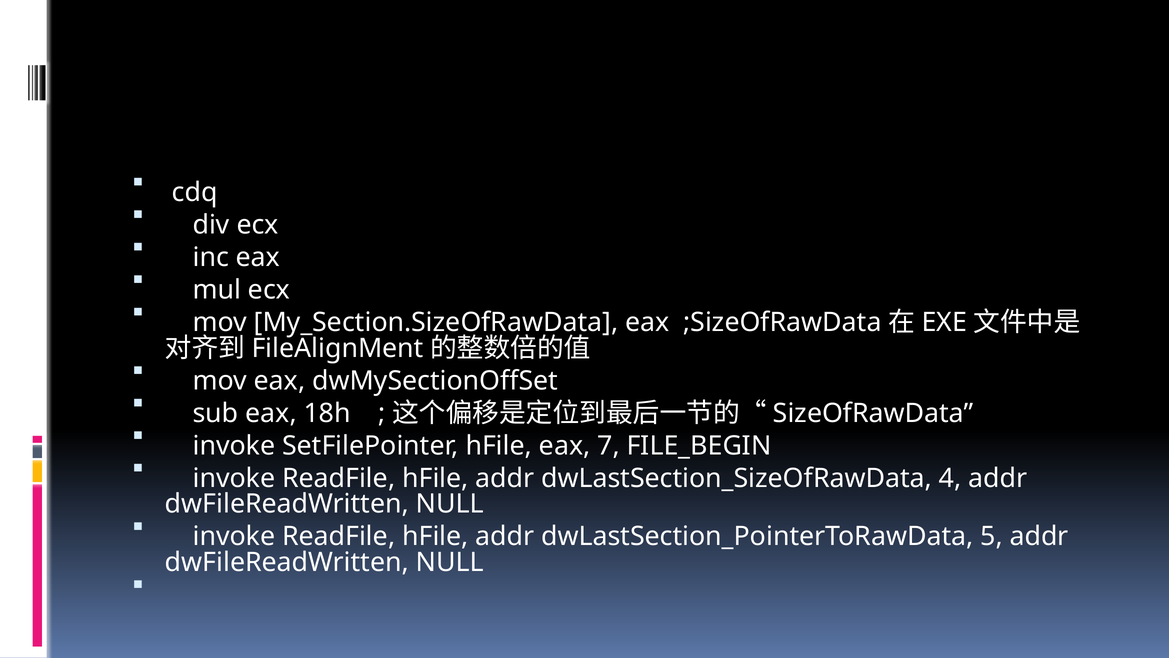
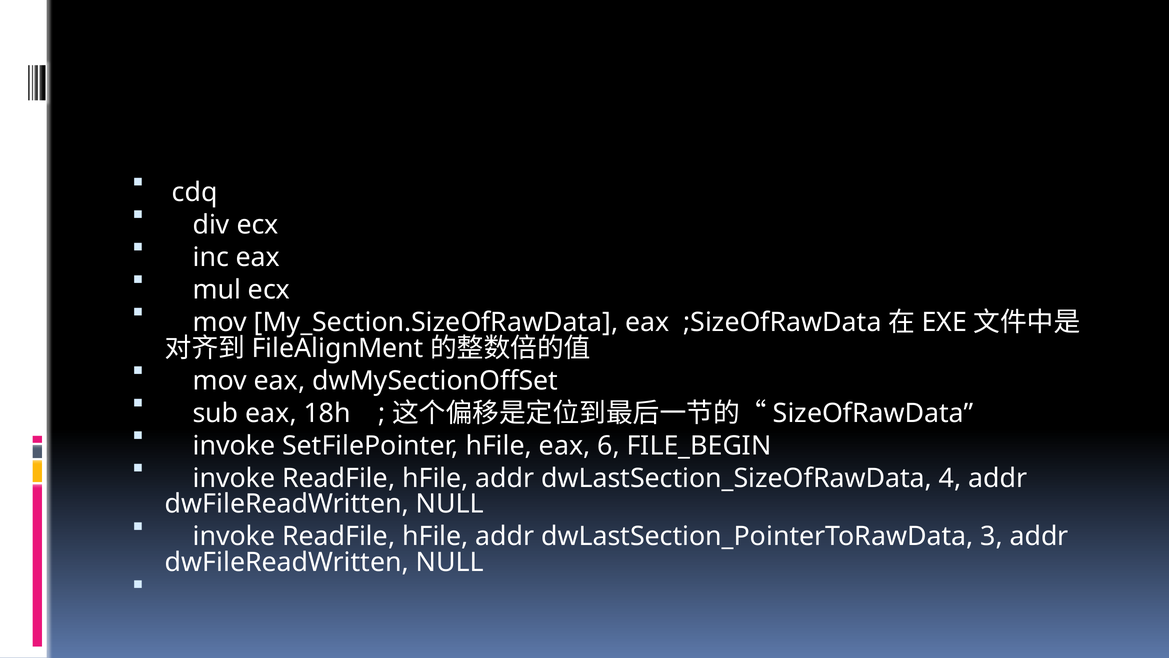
7: 7 -> 6 (608, 446)
5: 5 -> 3 (991, 536)
